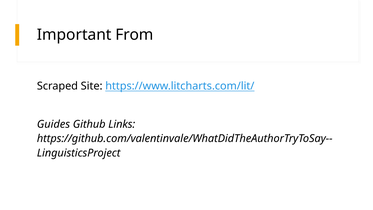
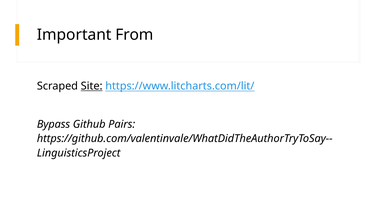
Site underline: none -> present (92, 86)
Guides: Guides -> Bypass (54, 124)
Links: Links -> Pairs (122, 124)
